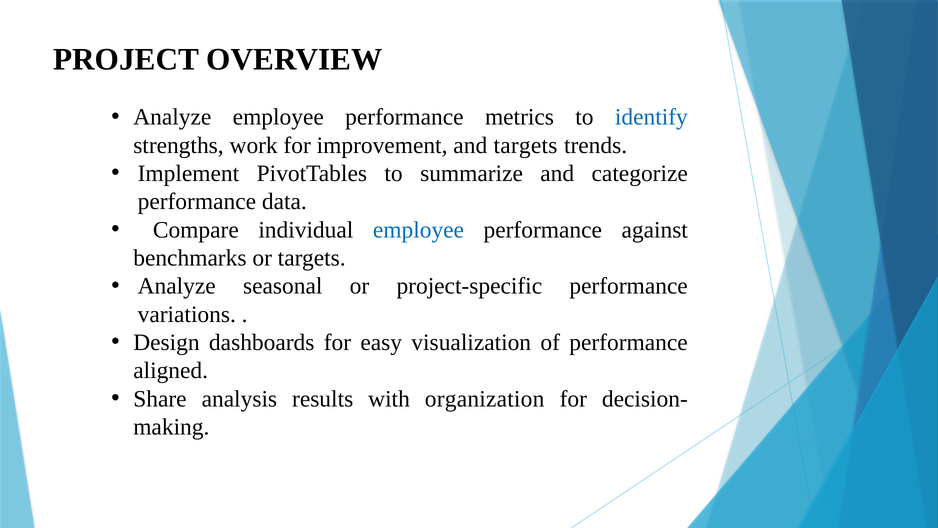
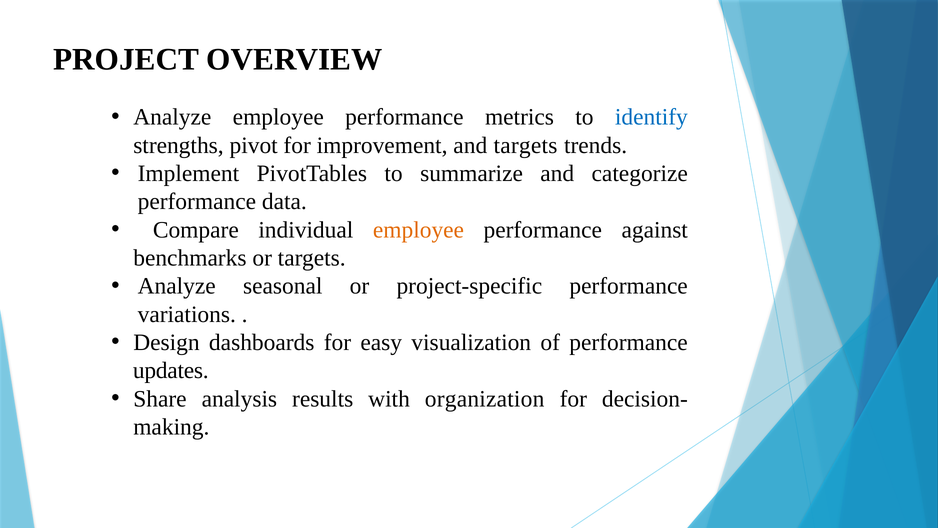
work: work -> pivot (254, 145)
employee colour: blue -> orange (418, 230)
aligned: aligned -> updates (171, 370)
